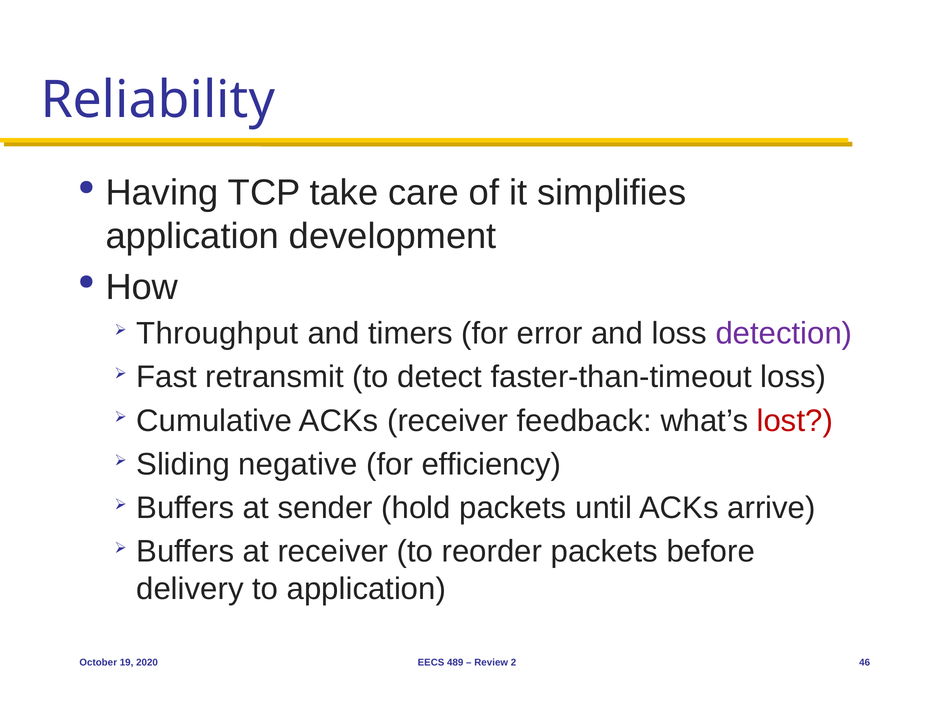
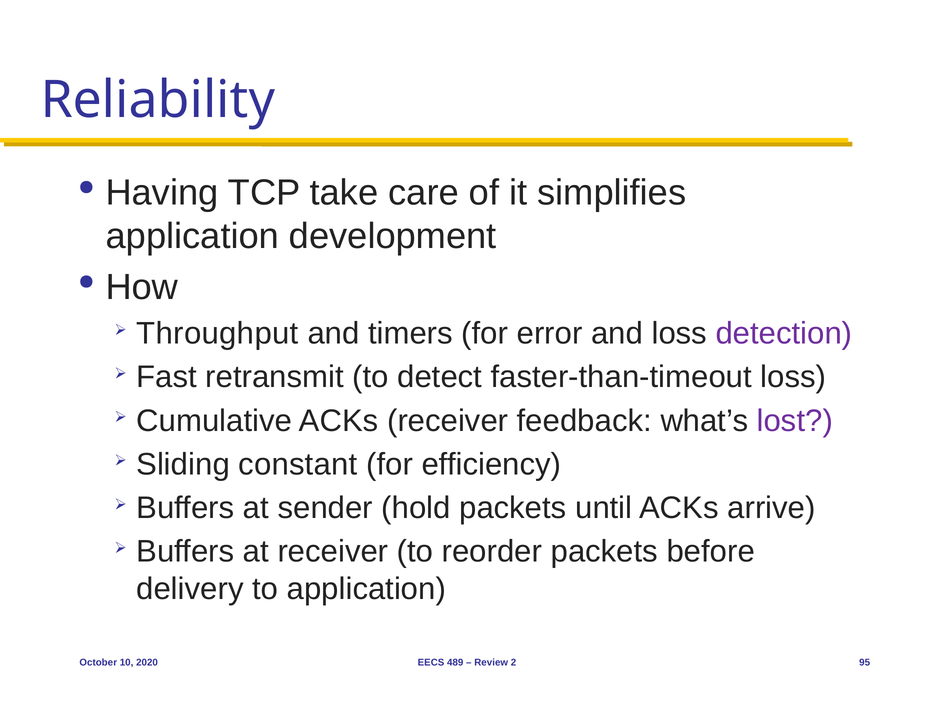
lost colour: red -> purple (795, 421)
negative: negative -> constant (298, 464)
19: 19 -> 10 (127, 662)
46: 46 -> 95 (865, 662)
